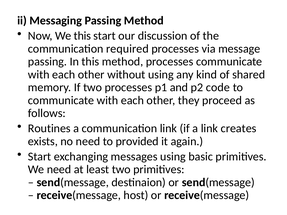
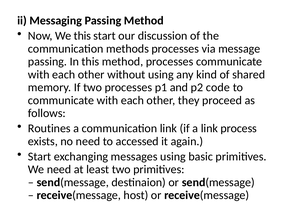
required: required -> methods (127, 49)
creates: creates -> process (239, 129)
provided: provided -> accessed (137, 141)
